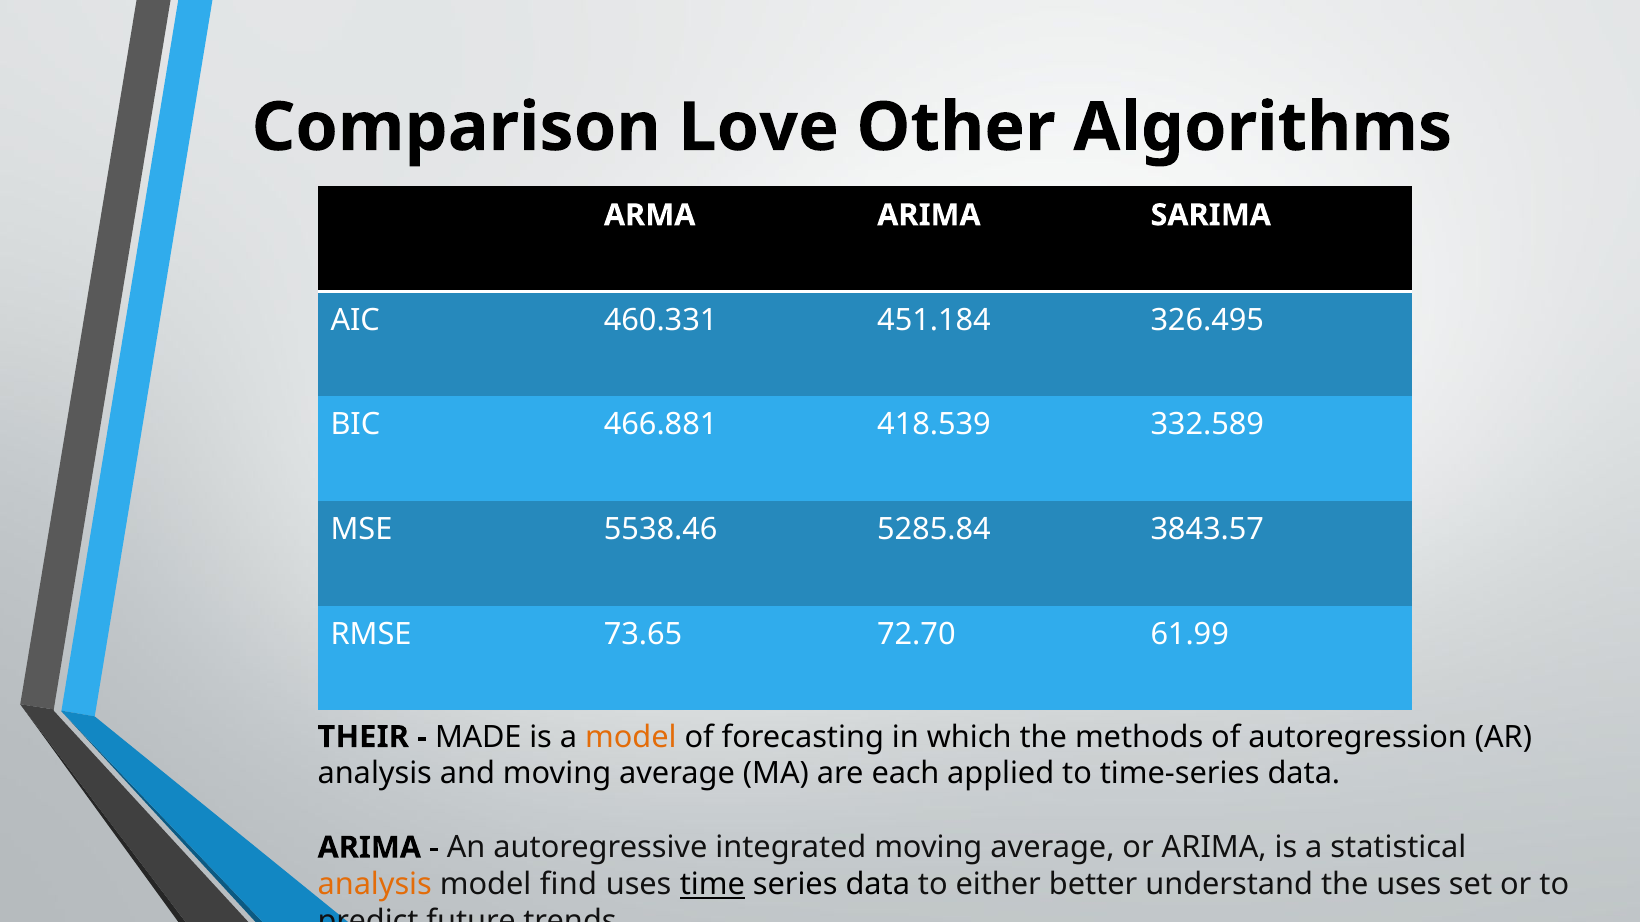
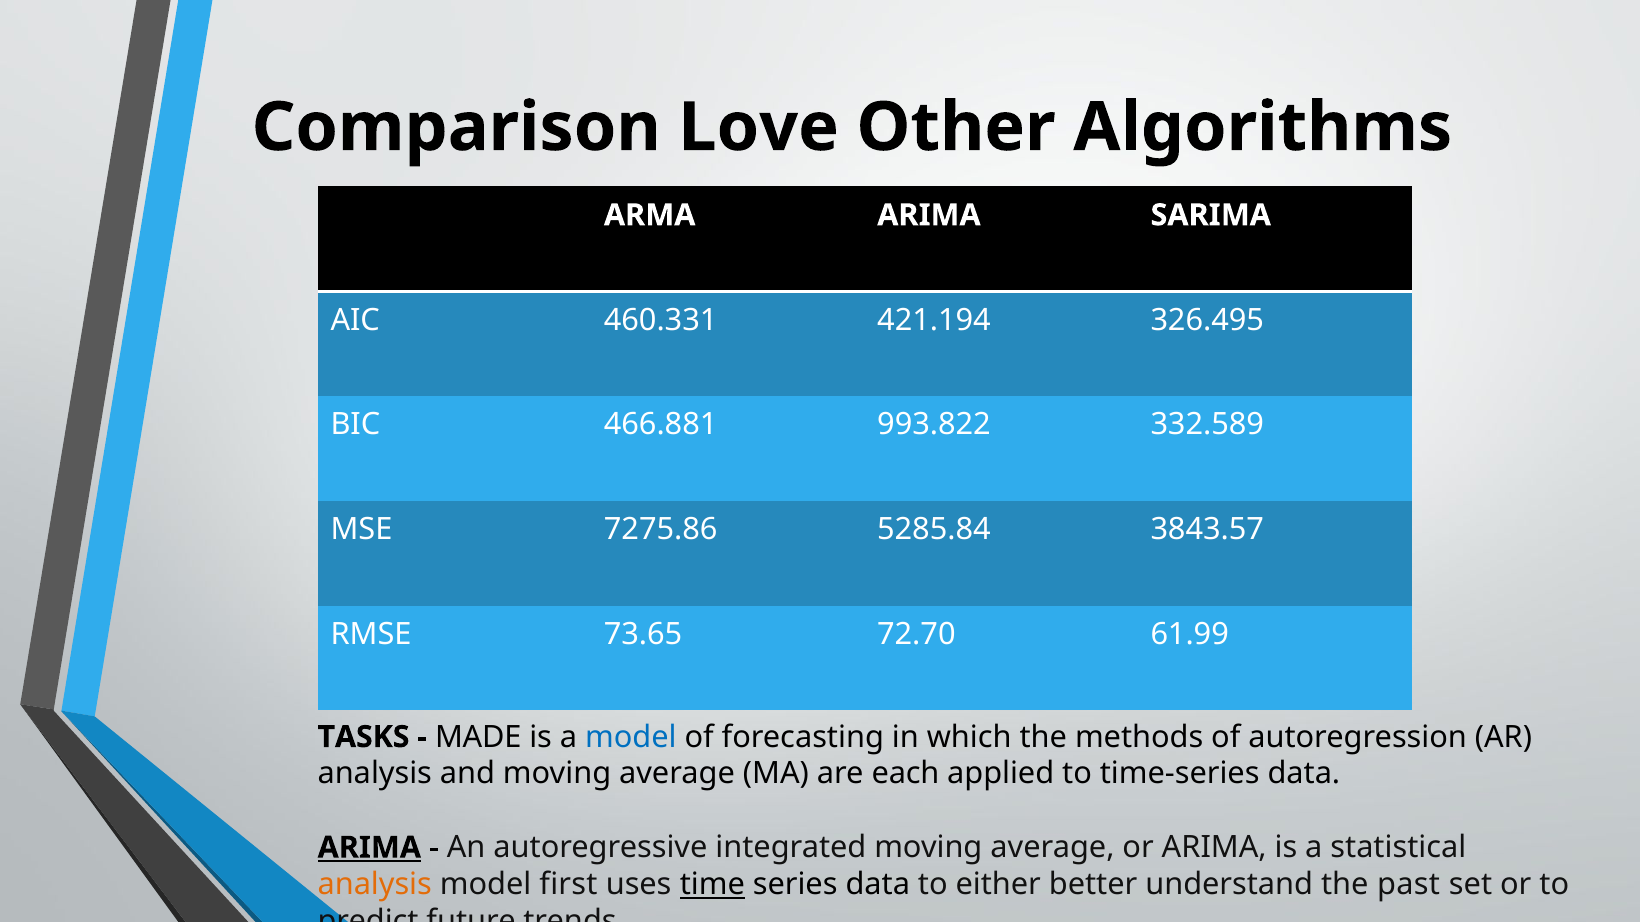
451.184: 451.184 -> 421.194 (934, 320)
418.539: 418.539 -> 993.822 (934, 425)
5538.46: 5538.46 -> 7275.86 (661, 530)
THEIR: THEIR -> TASKS (364, 737)
model colour: orange -> blue (631, 737)
ARIMA underline: none -> present (369, 848)
find: find -> first (568, 885)
the uses: uses -> past (1409, 885)
